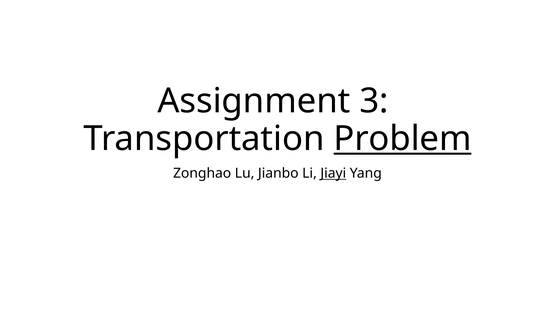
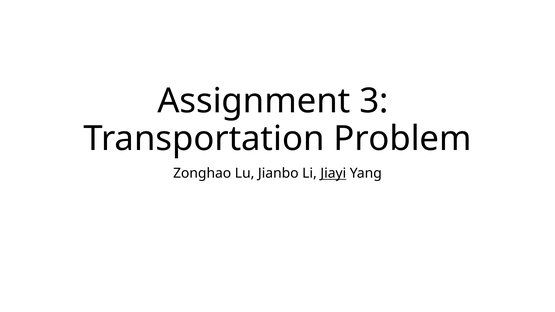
Problem underline: present -> none (403, 139)
